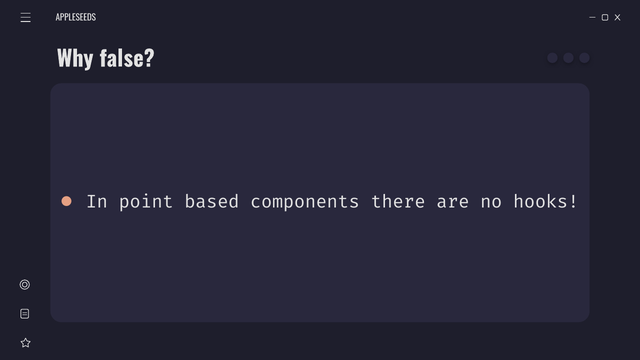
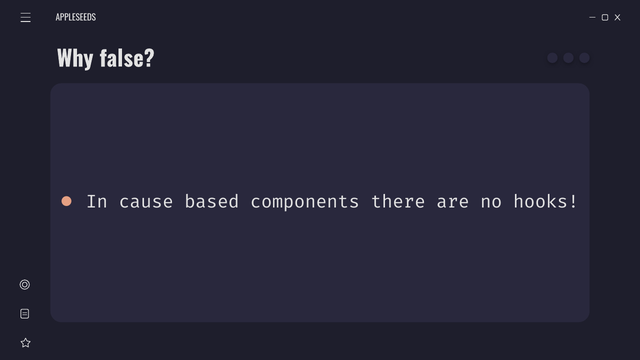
point: point -> cause (146, 202)
